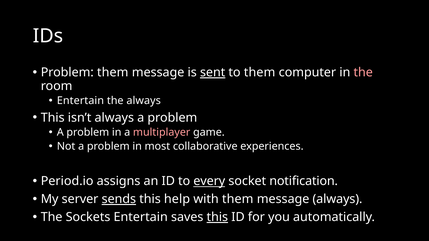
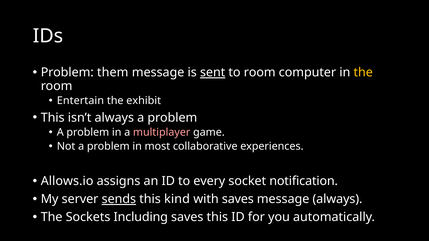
to them: them -> room (260, 73)
the colour: pink -> yellow (363, 73)
the always: always -> exhibit (144, 101)
Period.io: Period.io -> Allows.io (67, 181)
every underline: present -> none (209, 181)
help: help -> kind (177, 199)
with them: them -> saves (238, 199)
Sockets Entertain: Entertain -> Including (141, 217)
this underline: present -> none (217, 217)
